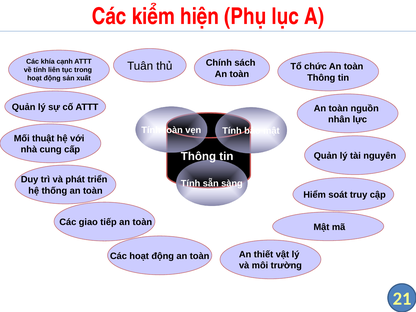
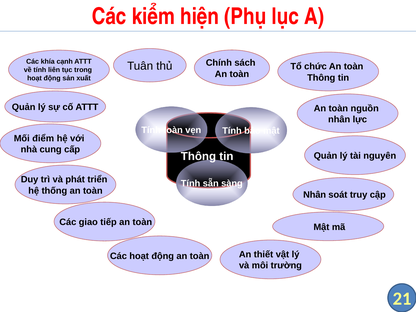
thuật: thuật -> điểm (43, 138)
Hiểm: Hiểm -> Nhân (315, 195)
